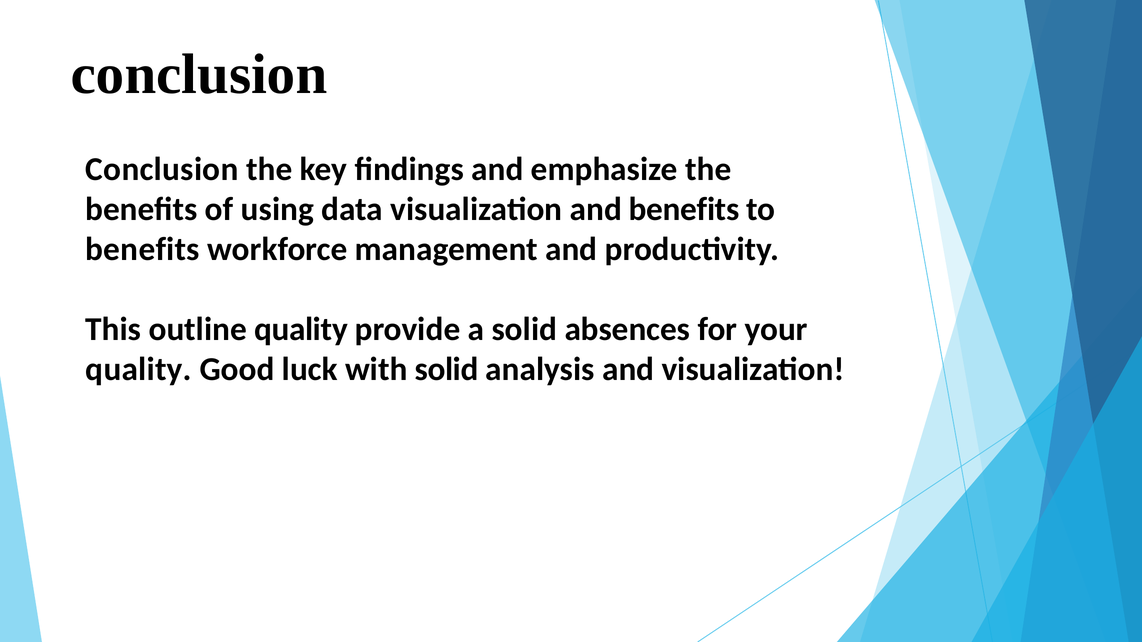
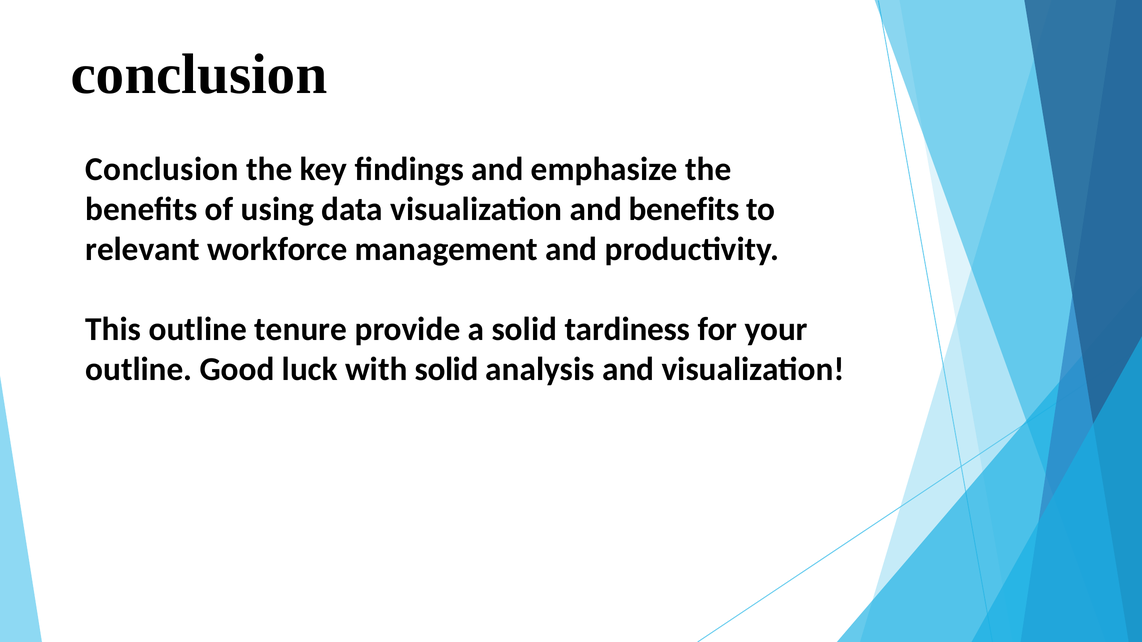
benefits: benefits -> relevant (143, 249)
outline quality: quality -> tenure (301, 329)
absences: absences -> tardiness (627, 329)
quality: quality -> outline (139, 369)
